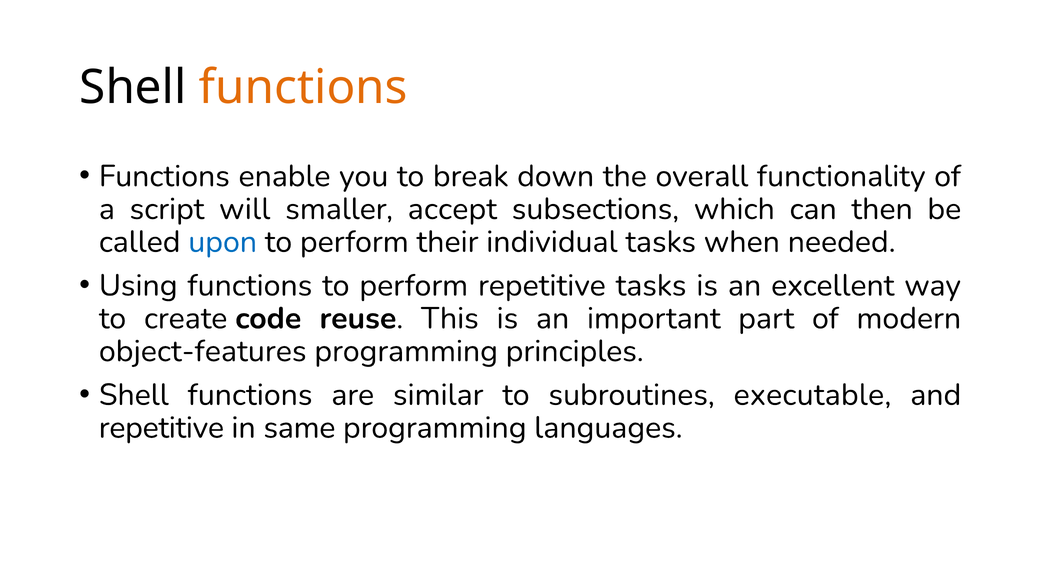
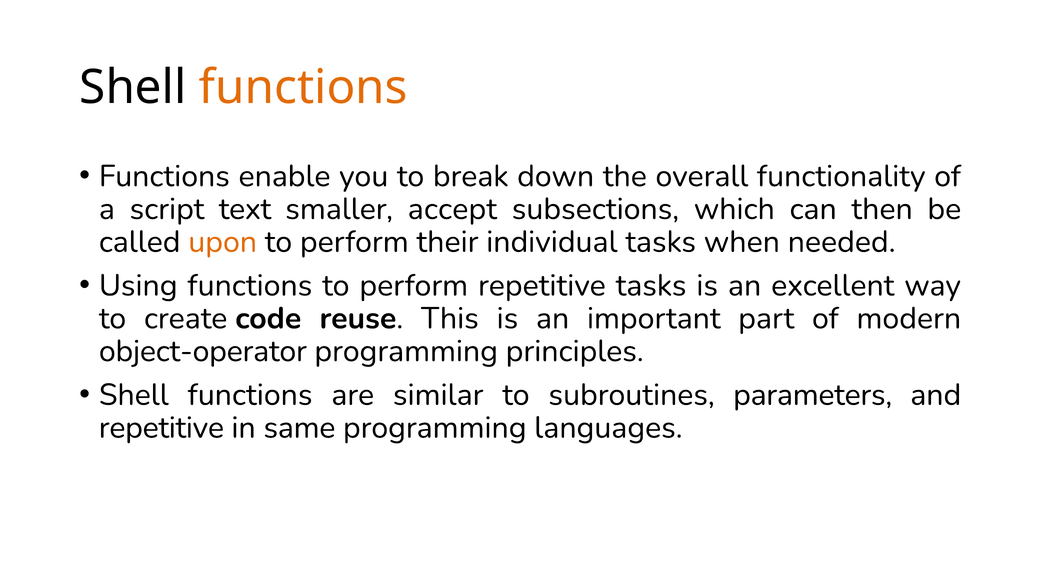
will: will -> text (245, 209)
upon colour: blue -> orange (223, 242)
object-features: object-features -> object-operator (203, 351)
executable: executable -> parameters (813, 394)
